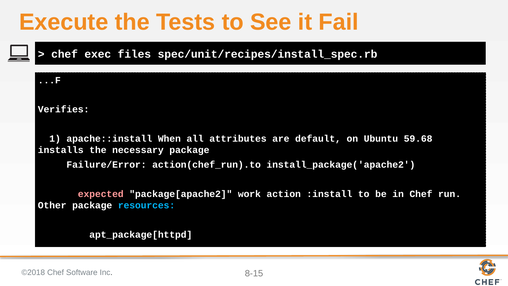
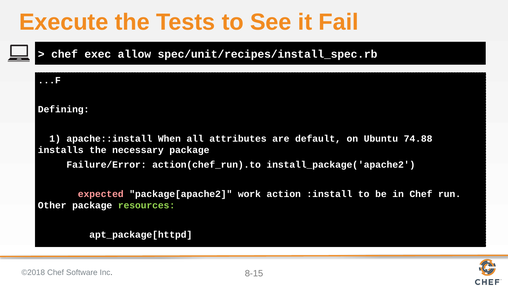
files: files -> allow (134, 54)
Verifies: Verifies -> Defining (64, 109)
59.68: 59.68 -> 74.88 (418, 139)
resources colour: light blue -> light green (147, 205)
